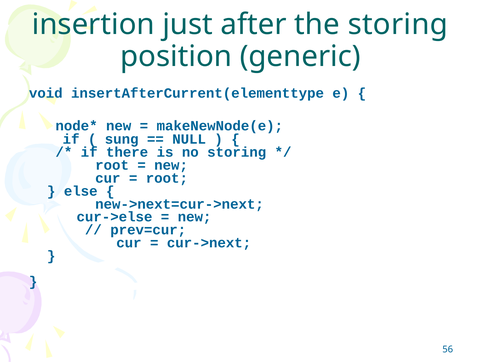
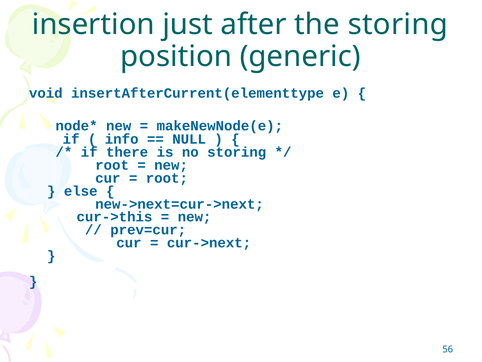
sung: sung -> info (122, 139)
cur->else: cur->else -> cur->this (114, 217)
